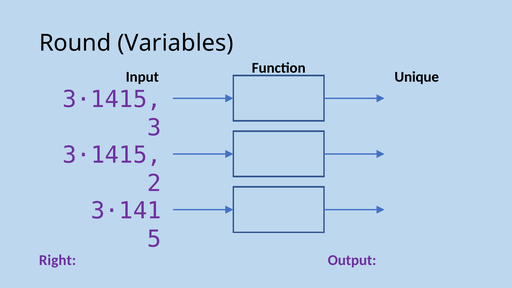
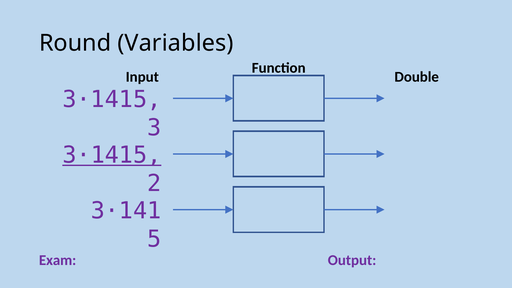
Unique: Unique -> Double (417, 77)
3·1415 underline: none -> present (112, 155)
Right: Right -> Exam (58, 260)
